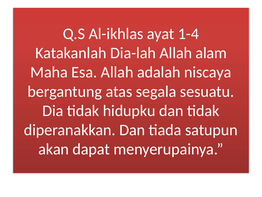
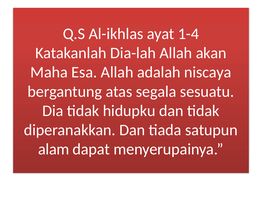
alam: alam -> akan (211, 53)
akan: akan -> alam (54, 149)
